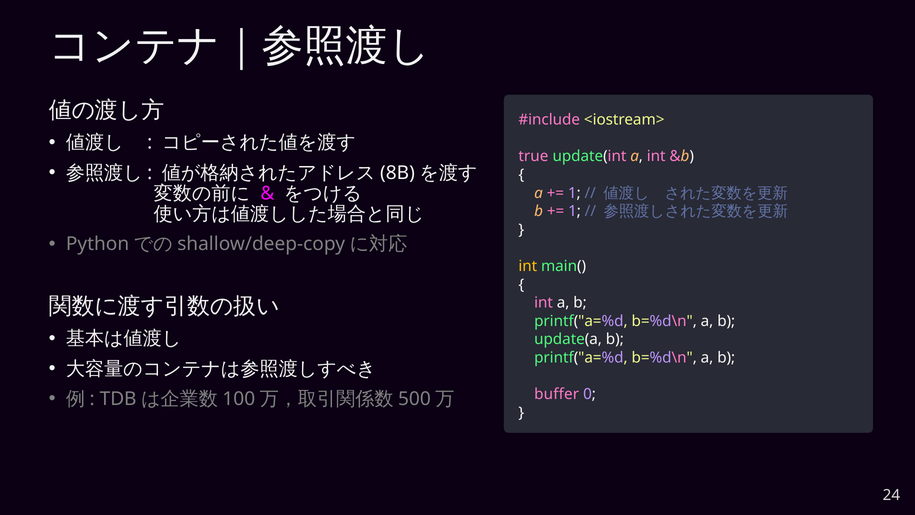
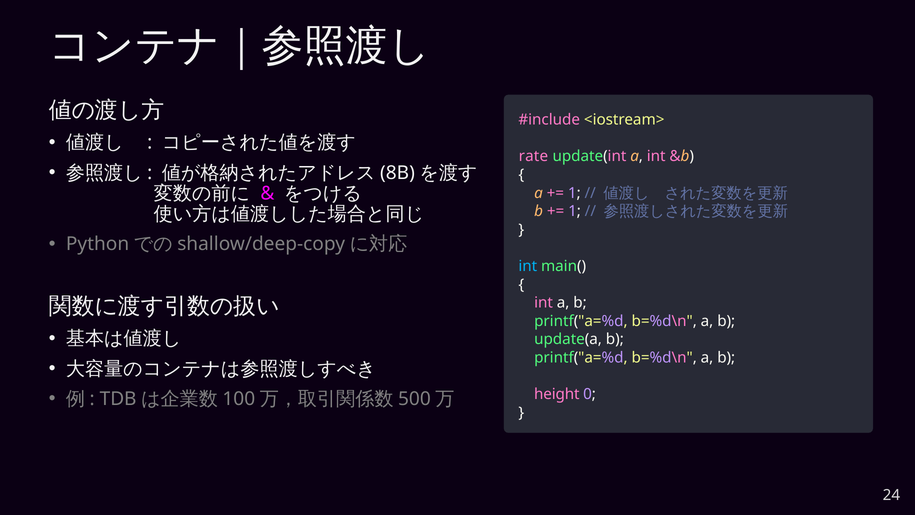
true: true -> rate (533, 156)
int colour: yellow -> light blue (528, 266)
buffer: buffer -> height (557, 394)
